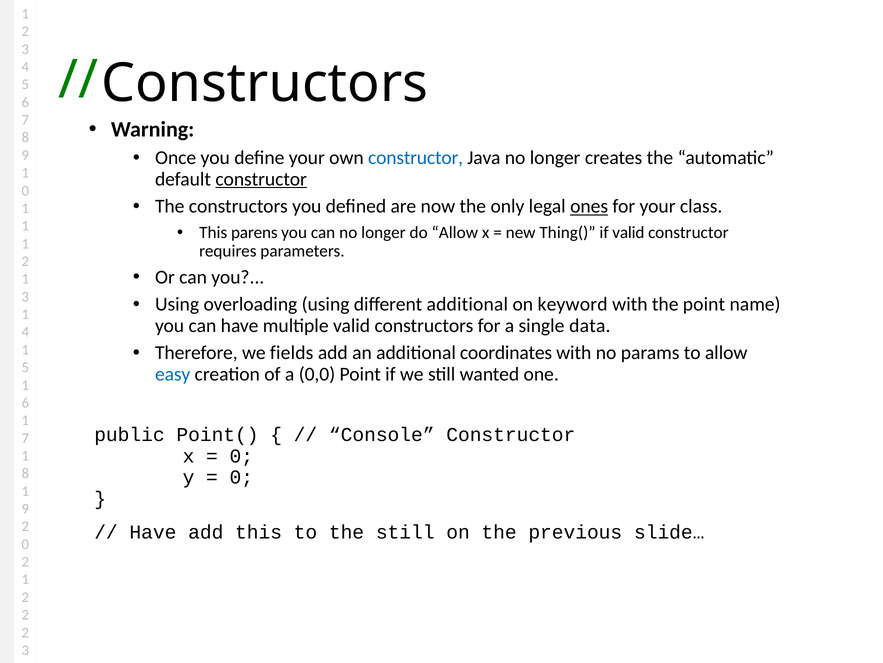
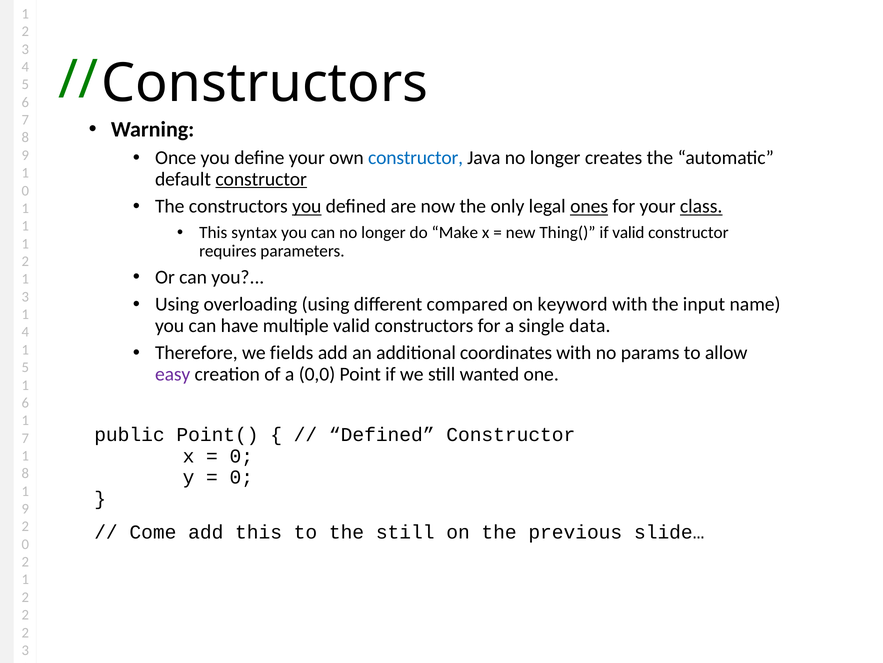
you underline: none -> present (307, 206)
class underline: none -> present (701, 206)
parens: parens -> syntax (254, 232)
do Allow: Allow -> Make (455, 232)
different additional: additional -> compared (467, 304)
the point: point -> input (704, 304)
easy colour: blue -> purple (173, 374)
Console: Console -> Defined (382, 434)
Have: Have -> Come (153, 531)
